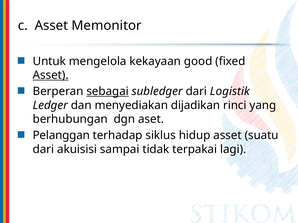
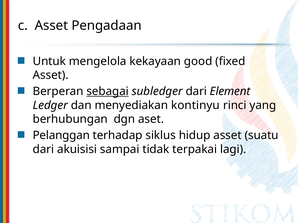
Memonitor: Memonitor -> Pengadaan (107, 26)
Asset underline: present -> none (51, 75)
Logistik: Logistik -> Element (230, 92)
dijadikan: dijadikan -> kontinyu (195, 105)
